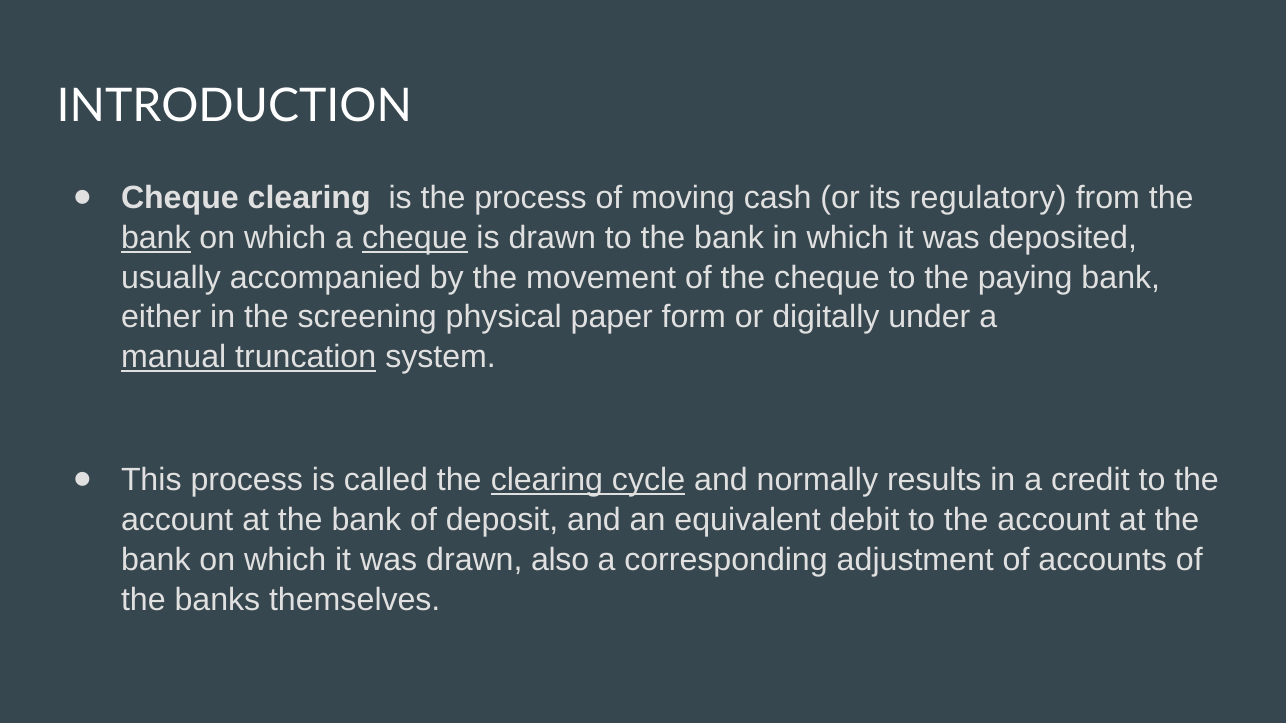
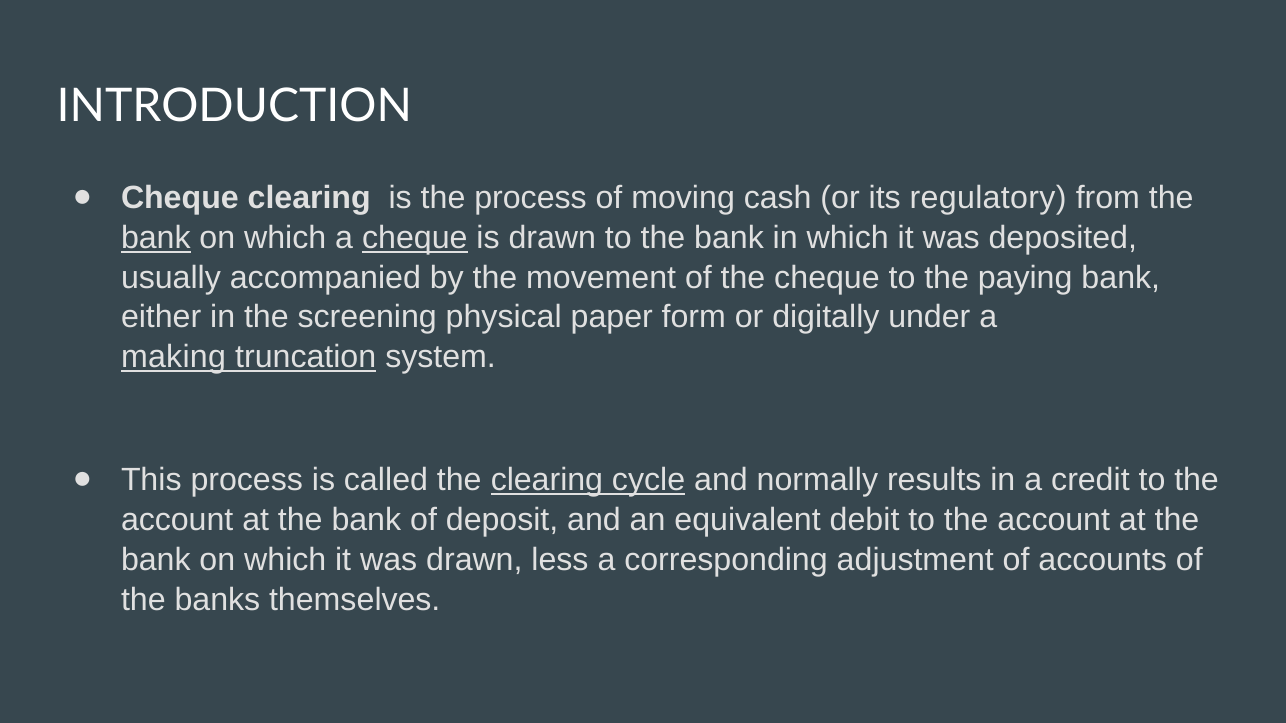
manual: manual -> making (174, 357)
also: also -> less (560, 560)
